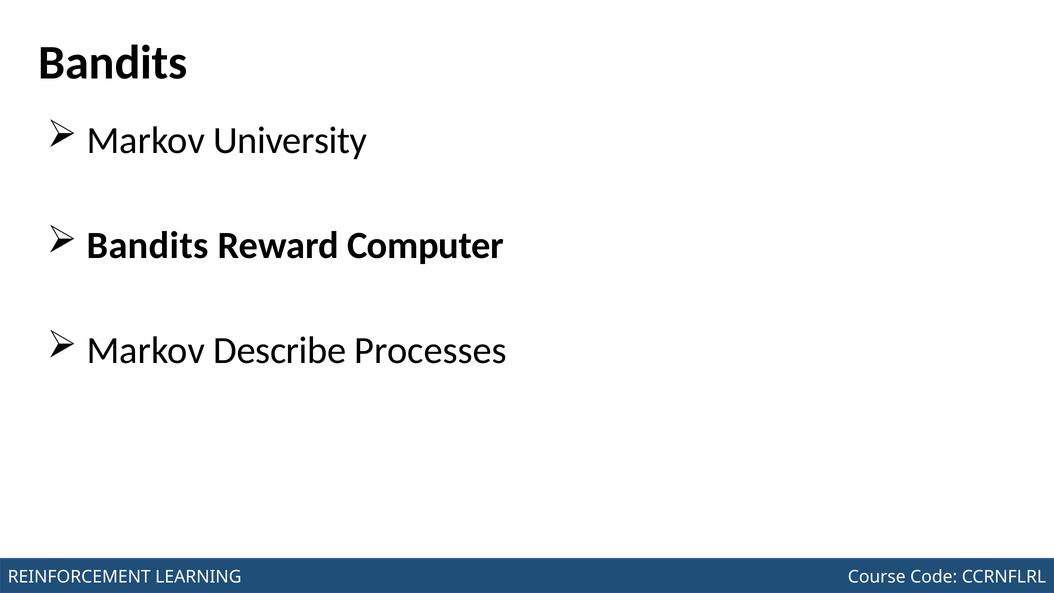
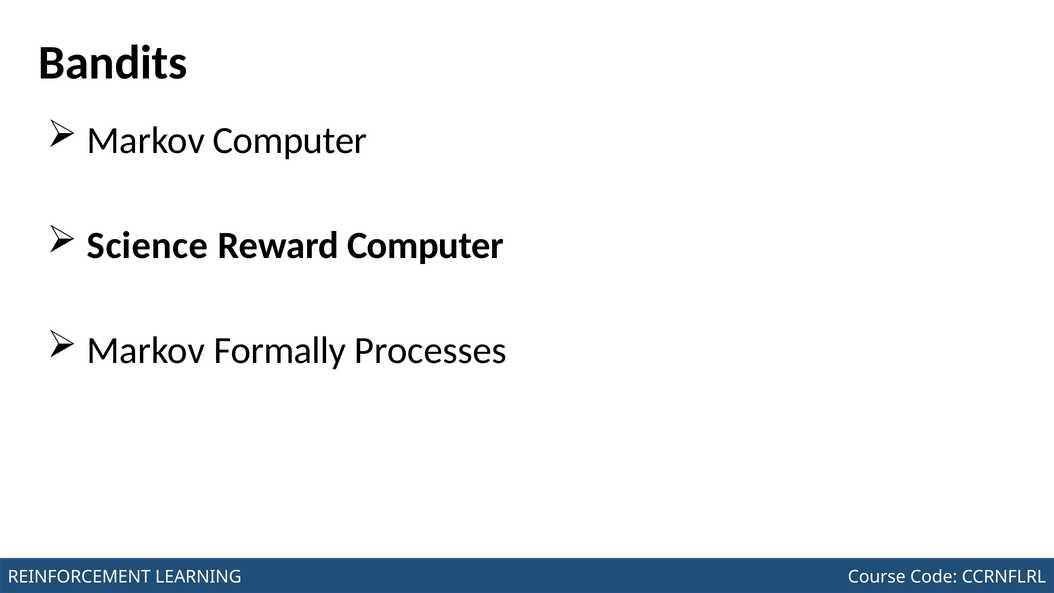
Markov University: University -> Computer (290, 140)
Bandits: Bandits -> Science (148, 245)
Describe: Describe -> Formally (280, 351)
